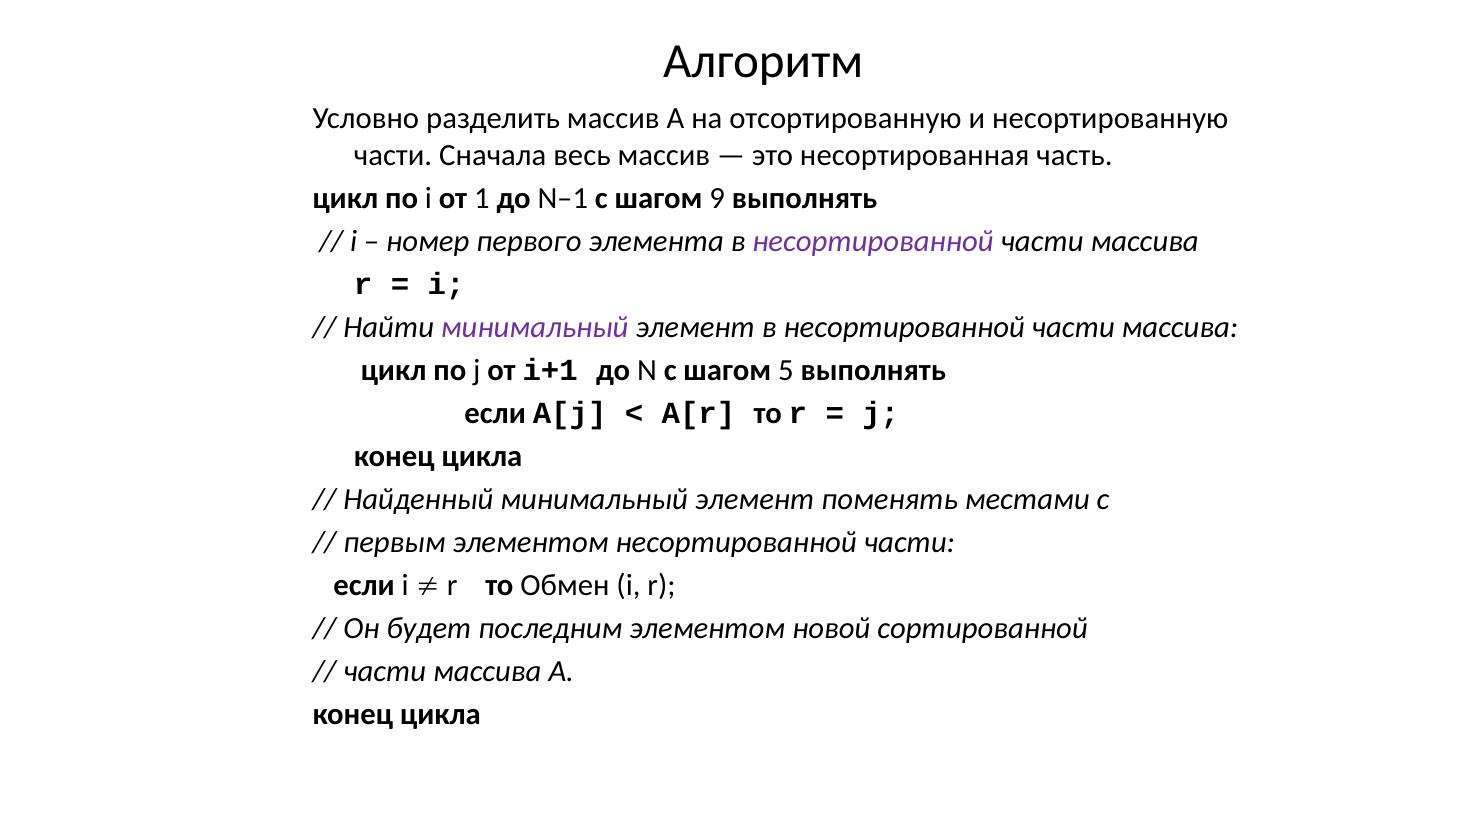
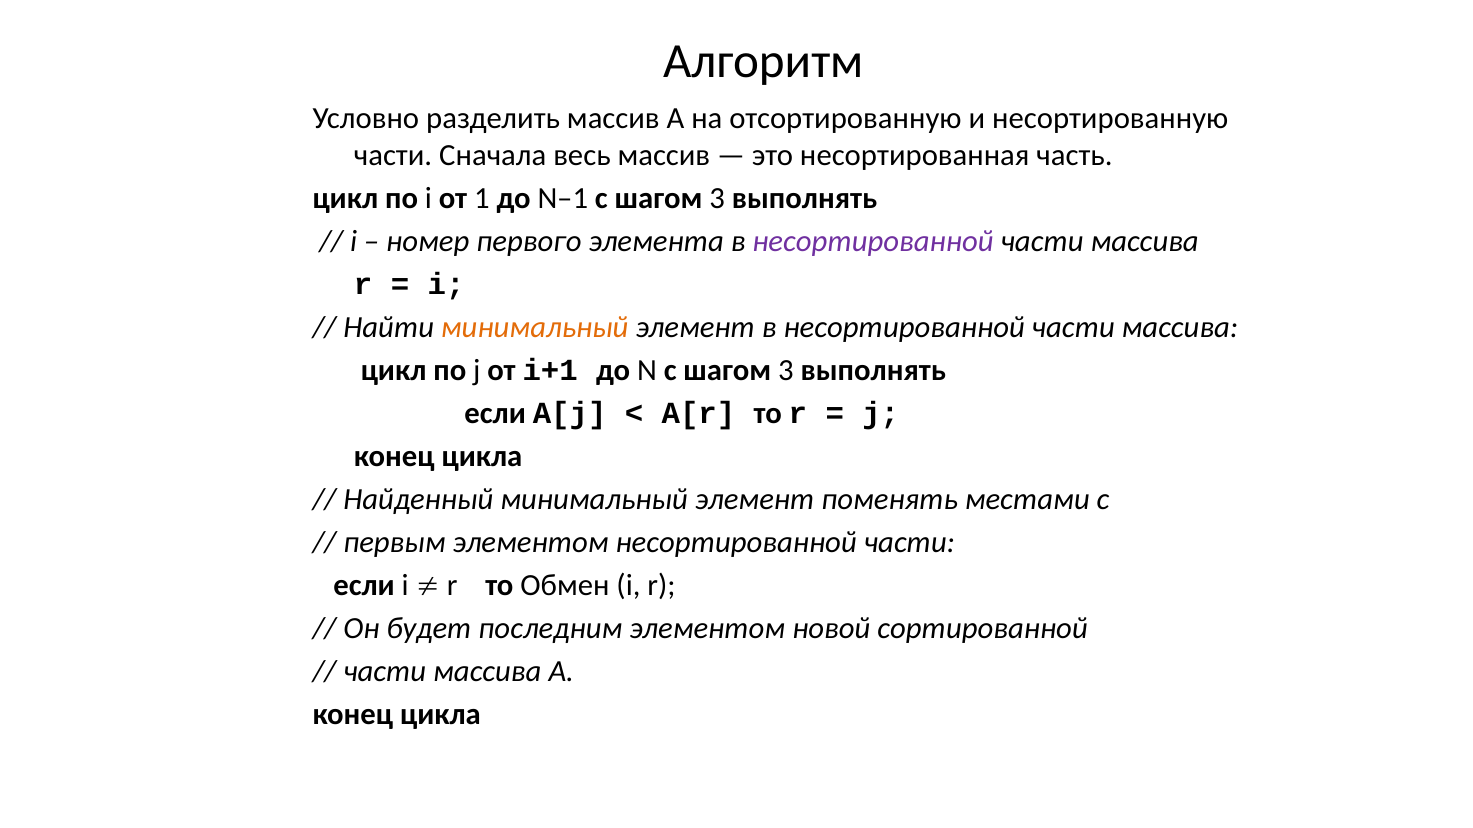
N–1 с шагом 9: 9 -> 3 (717, 198)
минимальный colour: purple -> orange (535, 328)
N с шагом 5: 5 -> 3 (786, 371)
